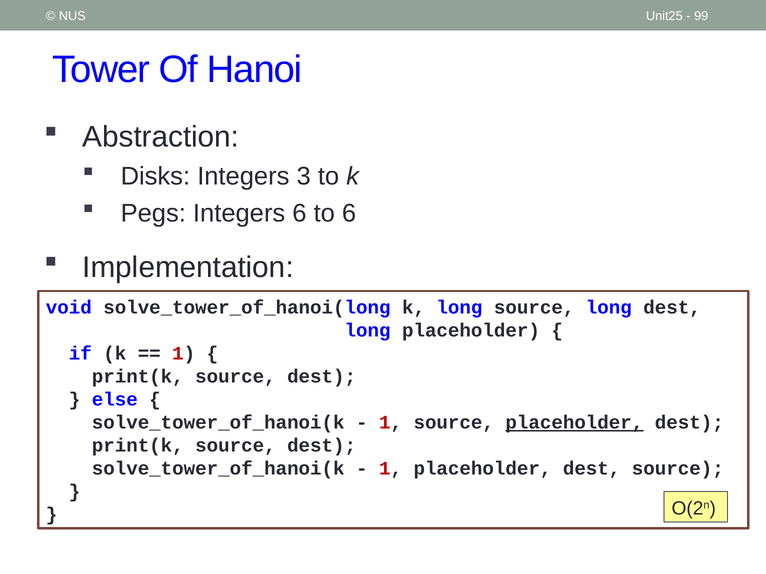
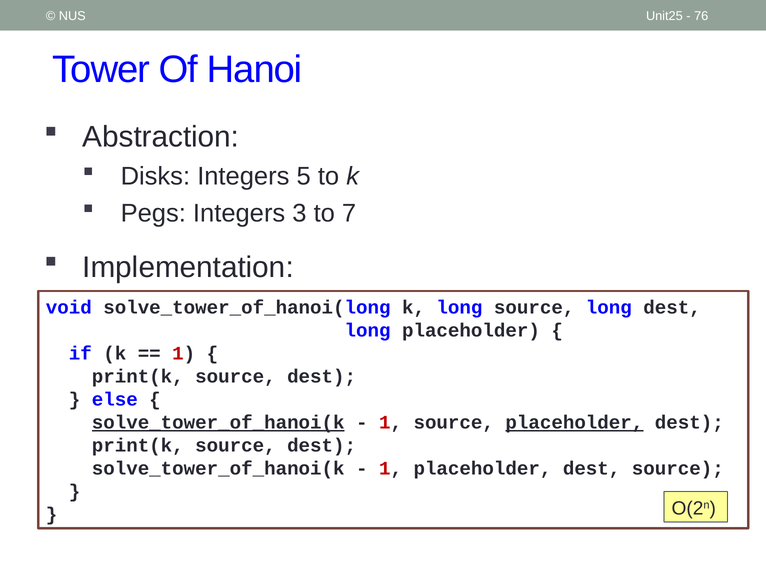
99: 99 -> 76 (701, 16)
3: 3 -> 5 (304, 176)
Integers 6: 6 -> 3 (299, 214)
to 6: 6 -> 7 (349, 214)
solve_tower_of_hanoi(k underline: none -> present (218, 423)
